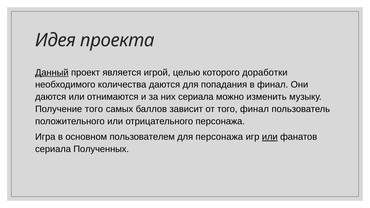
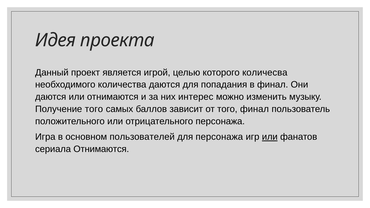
Данный underline: present -> none (52, 73)
доработки: доработки -> количесва (265, 73)
них сериала: сериала -> интерес (196, 97)
пользователем: пользователем -> пользователей (142, 137)
сериала Полученных: Полученных -> Отнимаются (101, 149)
